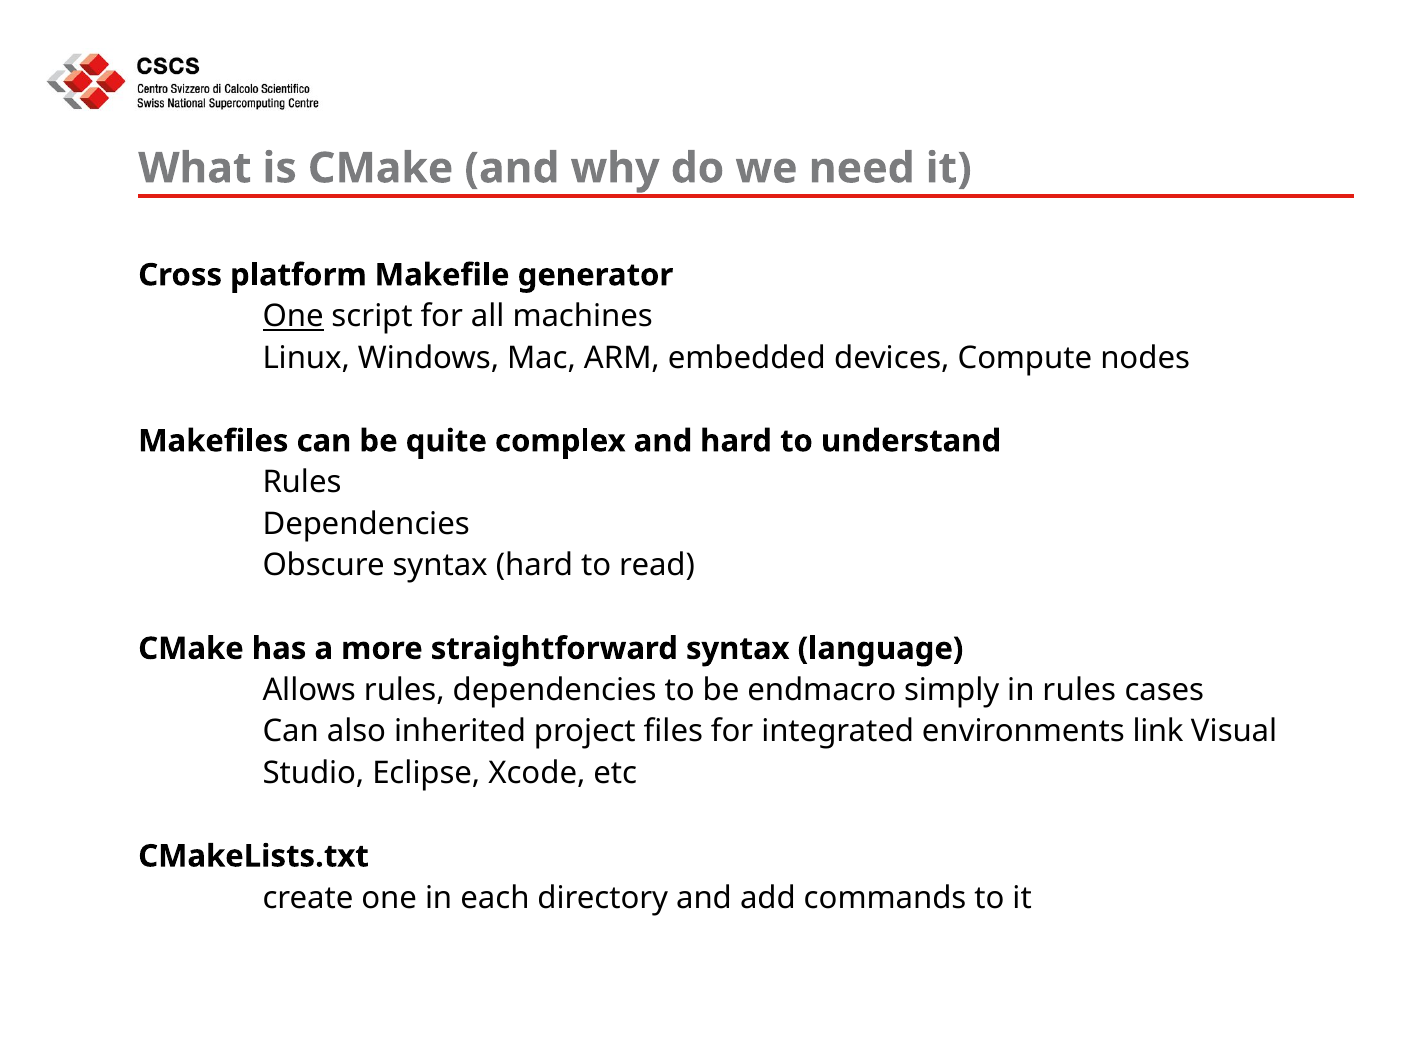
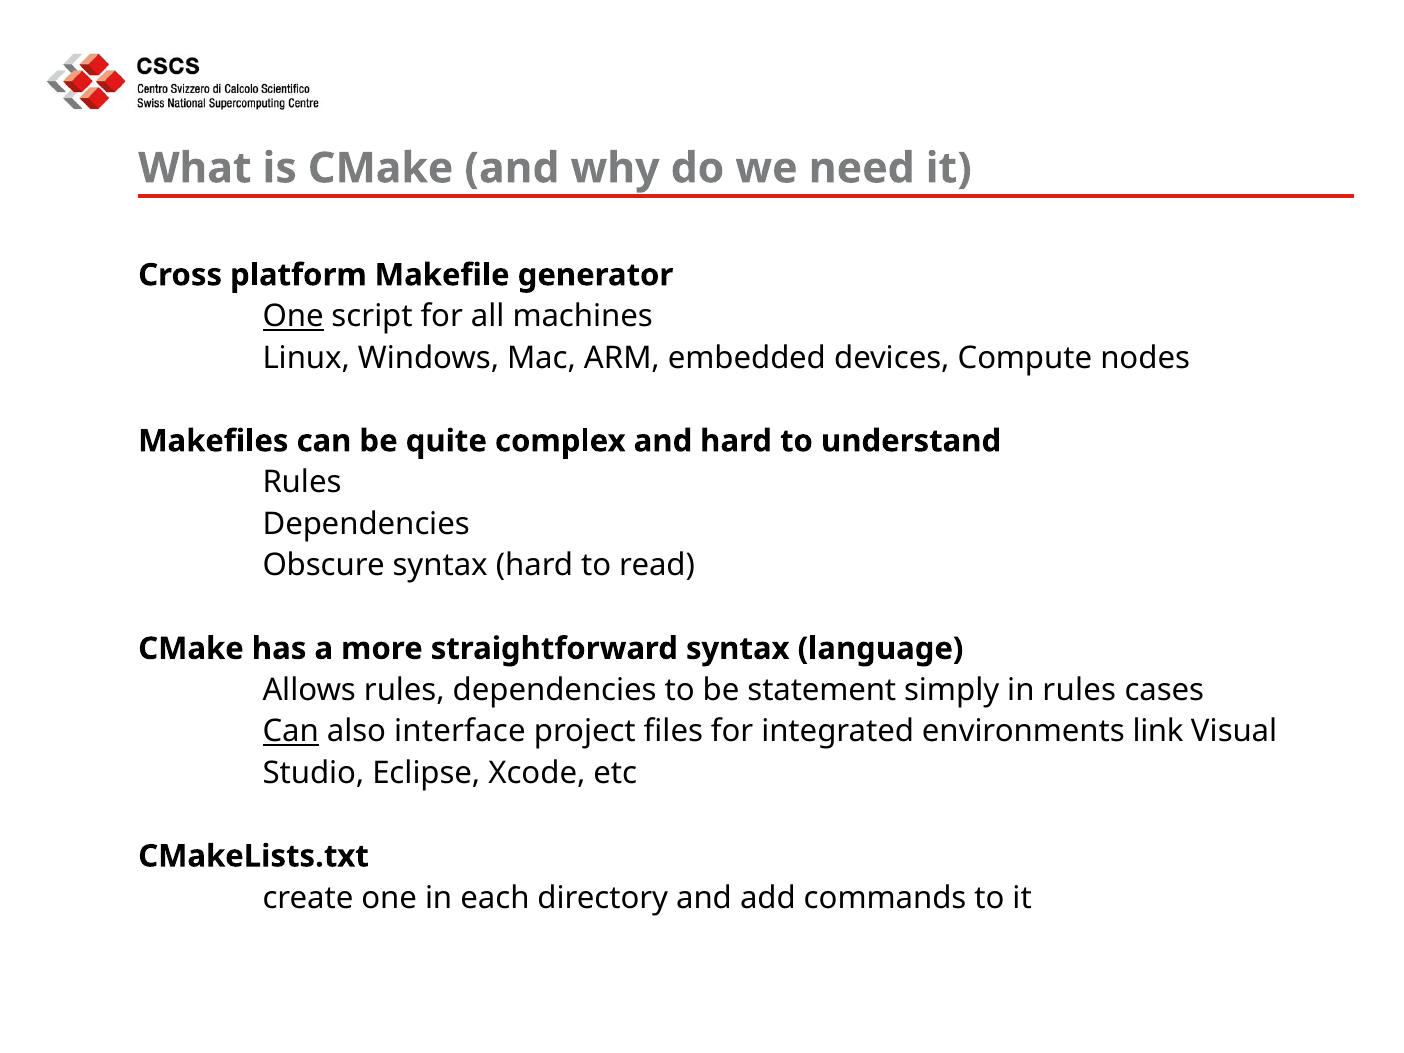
endmacro: endmacro -> statement (822, 690)
Can underline: none -> present (291, 732)
inherited: inherited -> interface (460, 732)
